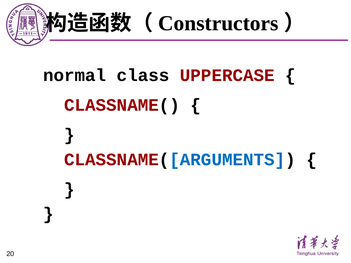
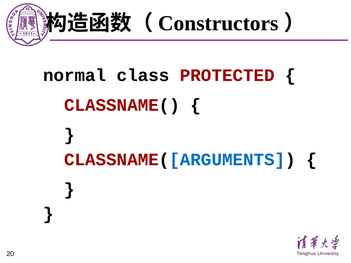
UPPERCASE: UPPERCASE -> PROTECTED (227, 75)
